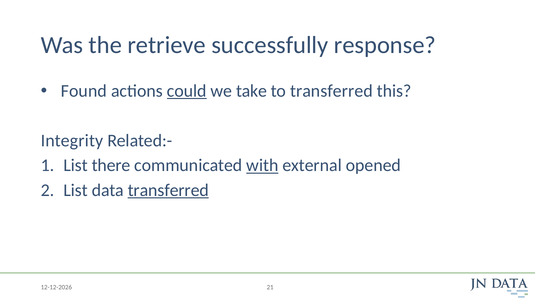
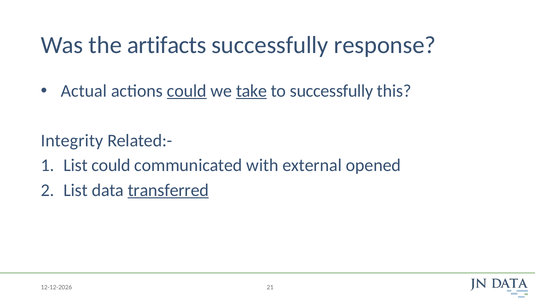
retrieve: retrieve -> artifacts (167, 45)
Found: Found -> Actual (84, 91)
take underline: none -> present (252, 91)
to transferred: transferred -> successfully (332, 91)
List there: there -> could (111, 165)
with underline: present -> none (262, 165)
